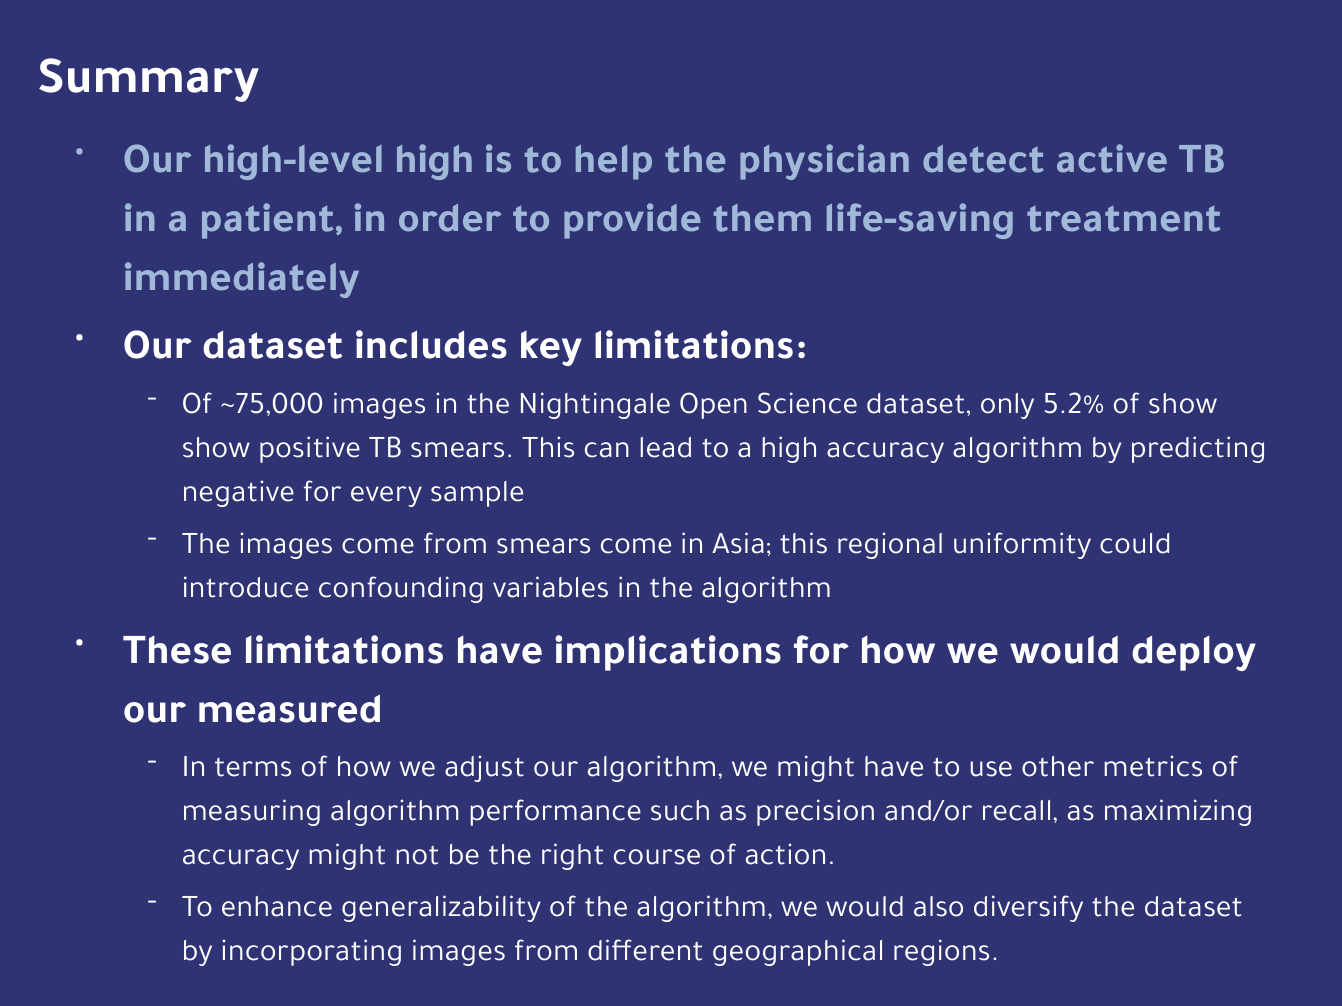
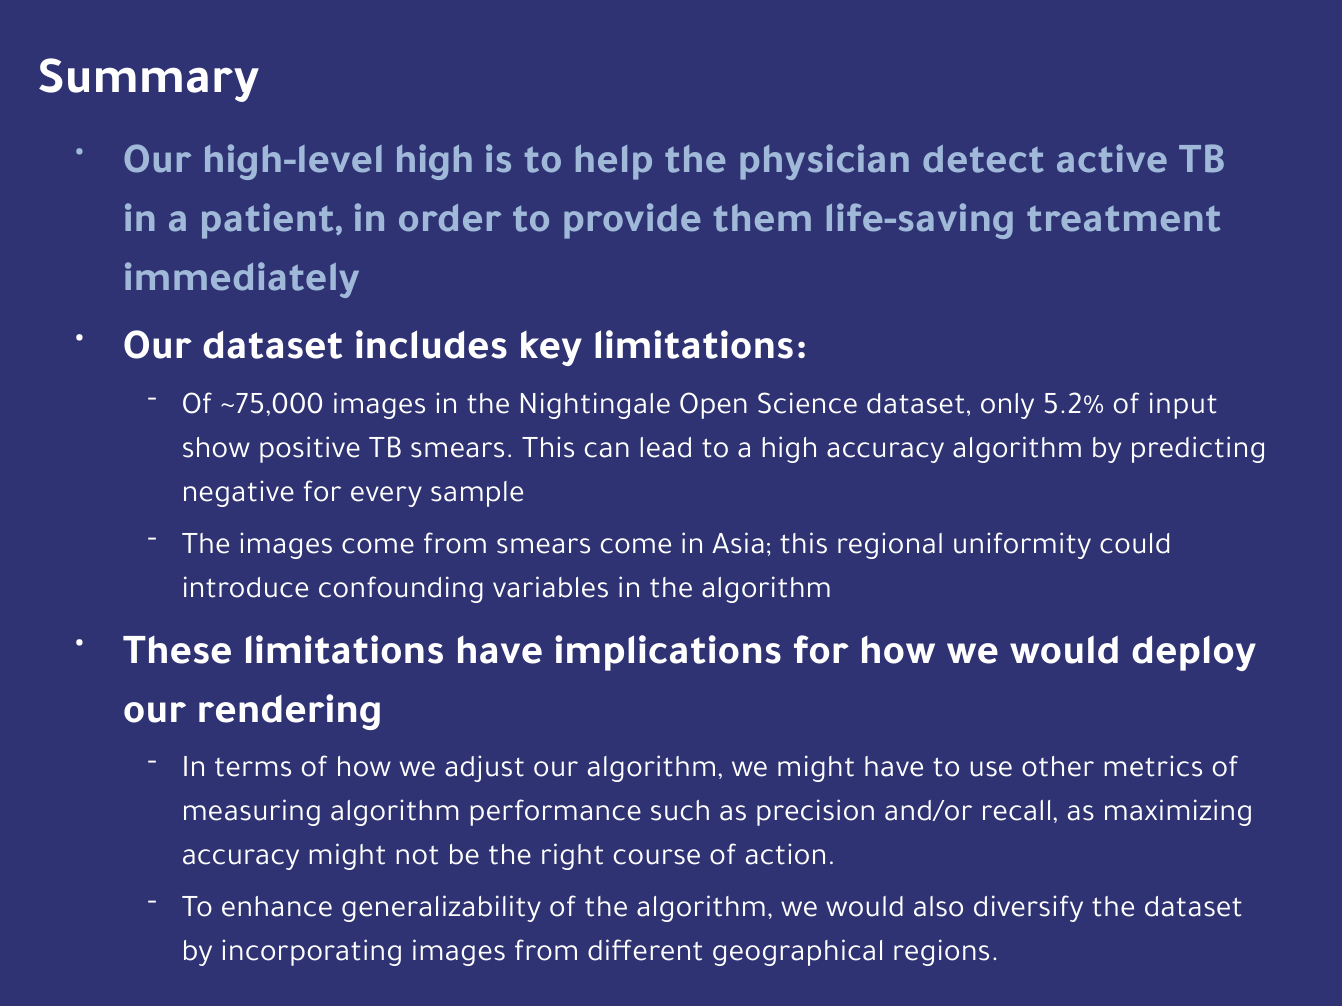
of show: show -> input (1183, 403)
measured: measured -> rendering (290, 708)
